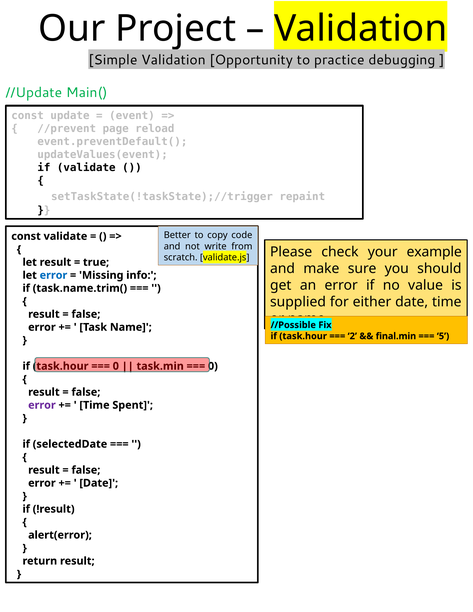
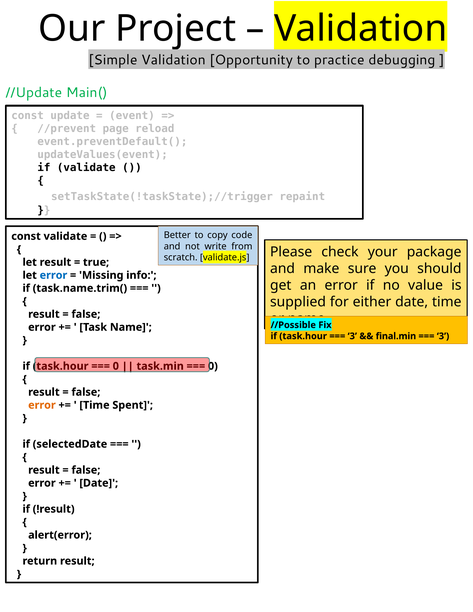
example: example -> package (434, 252)
2: 2 -> 3 (352, 336)
5: 5 -> 3 (443, 336)
error colour: purple -> orange (42, 405)
